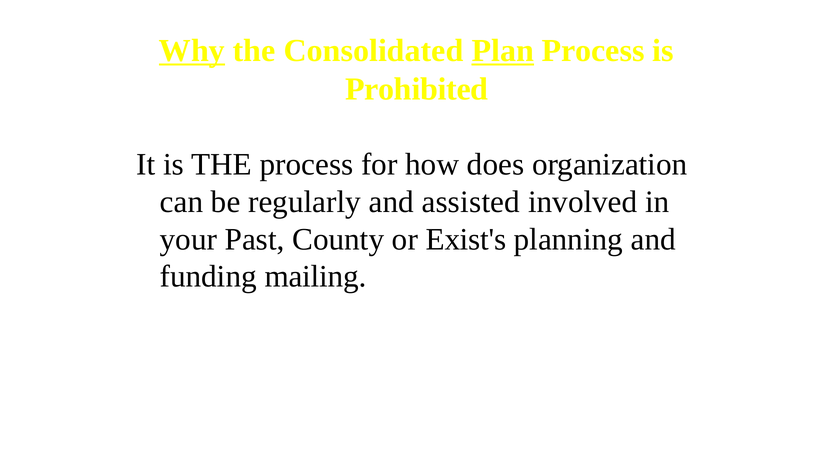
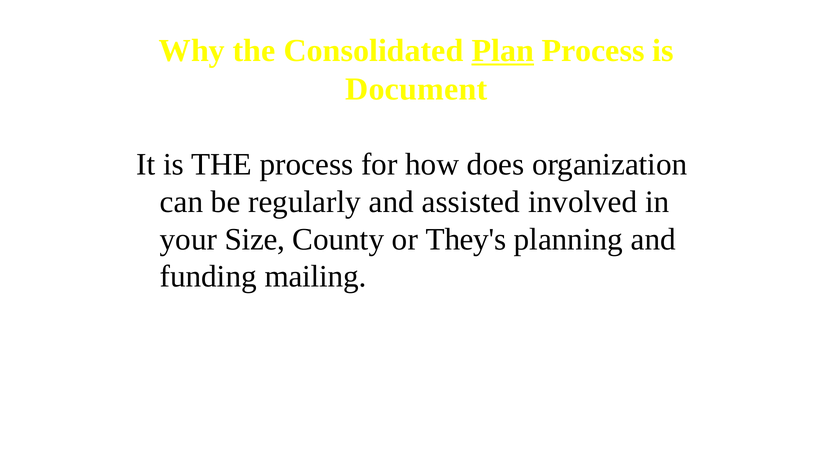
Why underline: present -> none (192, 51)
Prohibited: Prohibited -> Document (416, 89)
Past: Past -> Size (255, 240)
Exist's: Exist's -> They's (466, 240)
